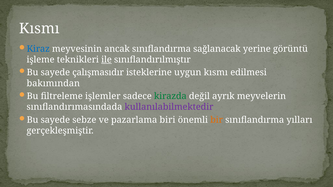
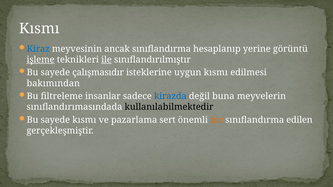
sağlanacak: sağlanacak -> hesaplanıp (217, 49)
işleme underline: none -> present (41, 60)
işlemler: işlemler -> insanlar (103, 96)
kirazda colour: green -> blue (170, 96)
ayrık: ayrık -> buna (223, 96)
kullanılabilmektedir colour: purple -> black (169, 107)
sayede sebze: sebze -> kısmı (84, 120)
biri: biri -> sert (168, 120)
yılları: yılları -> edilen (299, 120)
